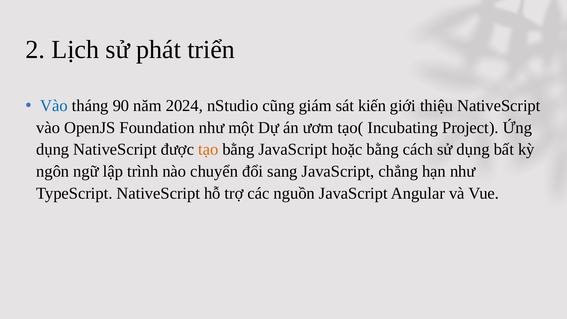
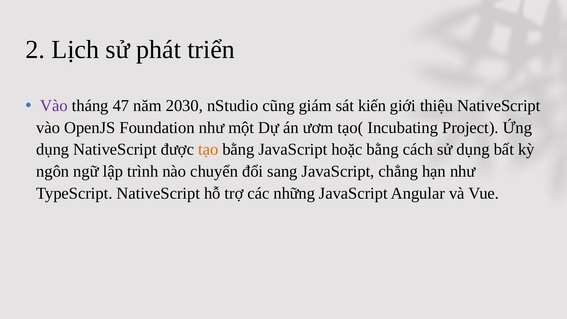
Vào colour: blue -> purple (54, 106)
90: 90 -> 47 (121, 106)
2024: 2024 -> 2030 (184, 106)
nguồn: nguồn -> những (294, 193)
